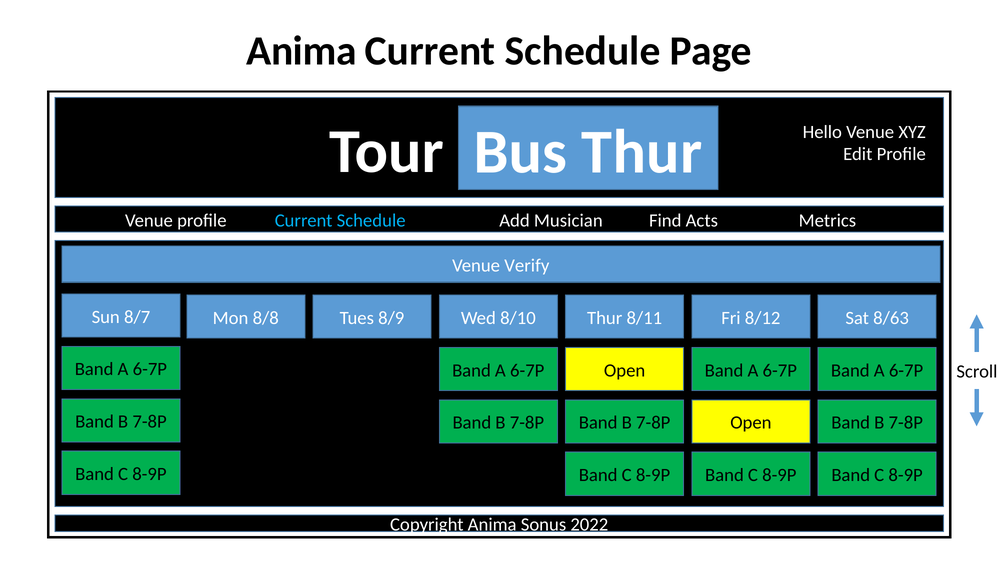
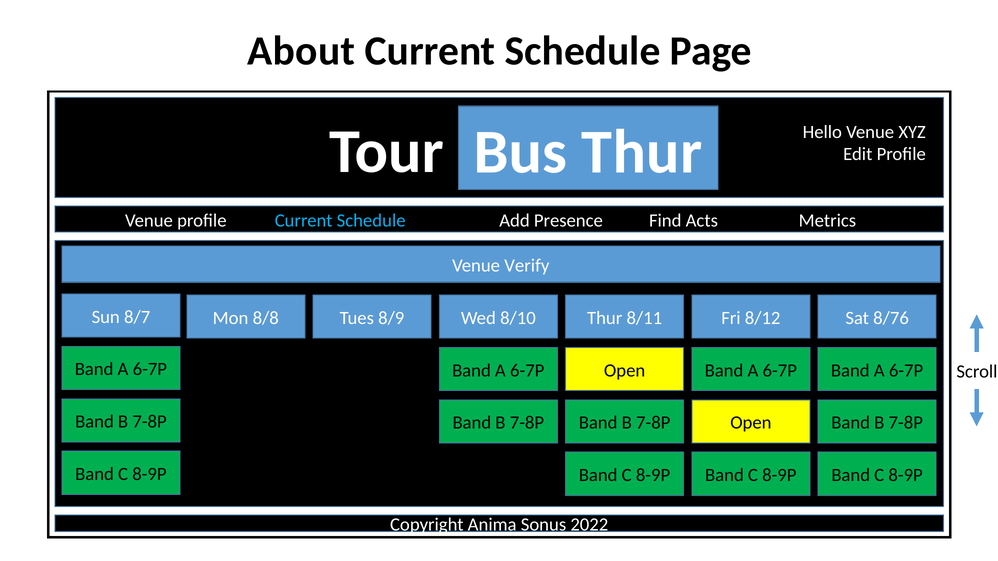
Anima: Anima -> About (301, 51)
Musician: Musician -> Presence (568, 221)
8/63: 8/63 -> 8/76 (891, 318)
